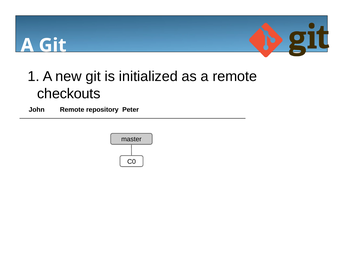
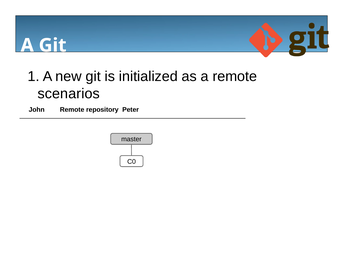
checkouts: checkouts -> scenarios (69, 94)
